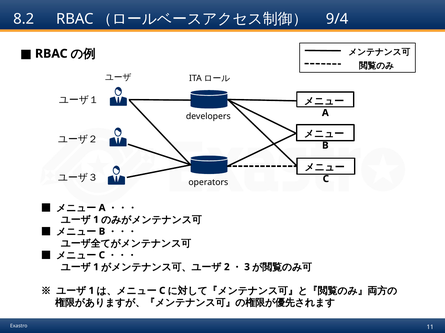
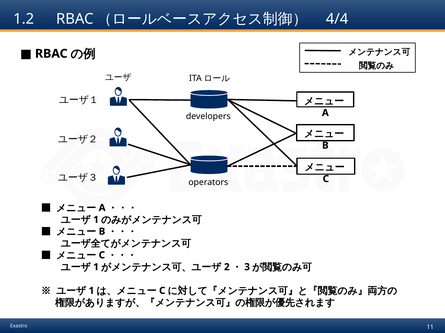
8.2: 8.2 -> 1.2 (24, 19)
9/4: 9/4 -> 4/4 (337, 19)
